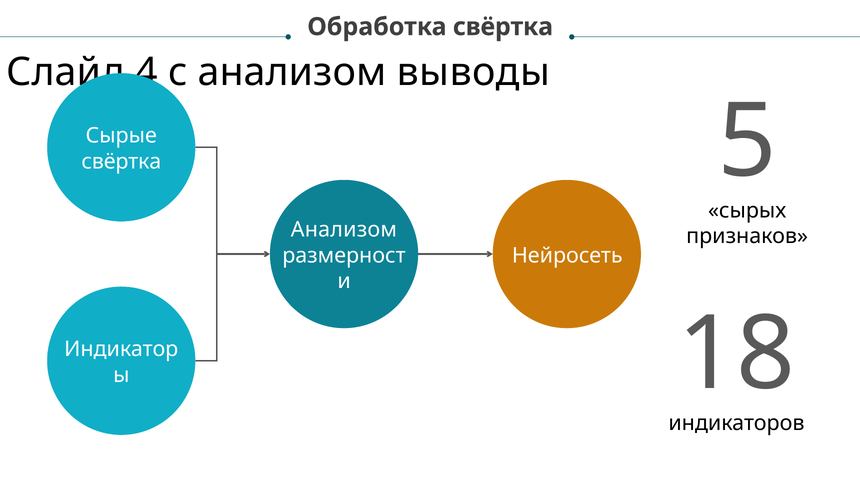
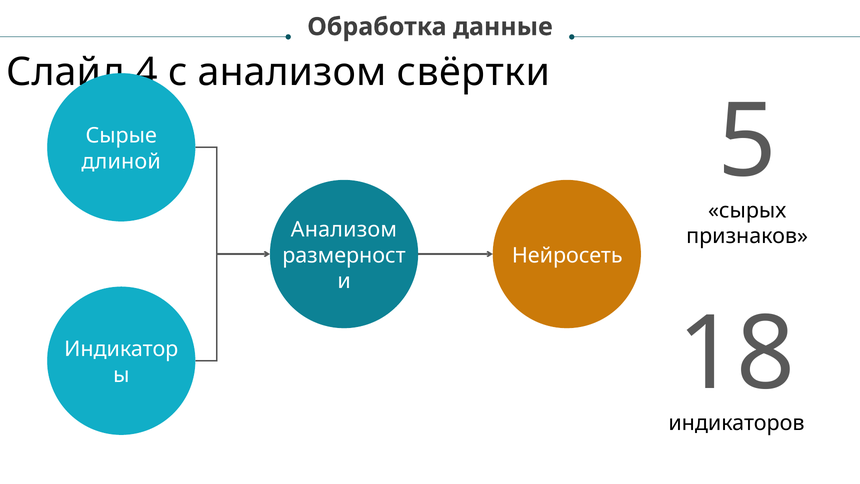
Обработка свёртка: свёртка -> данные (503, 27)
выводы: выводы -> свёртки (473, 72)
свёртка: свёртка -> длиной (121, 162)
